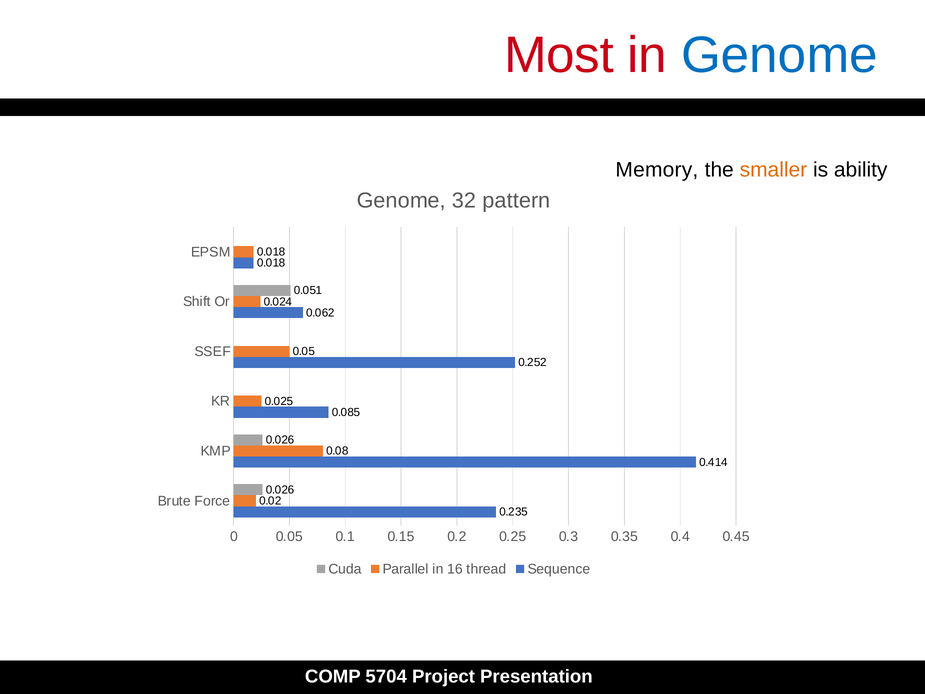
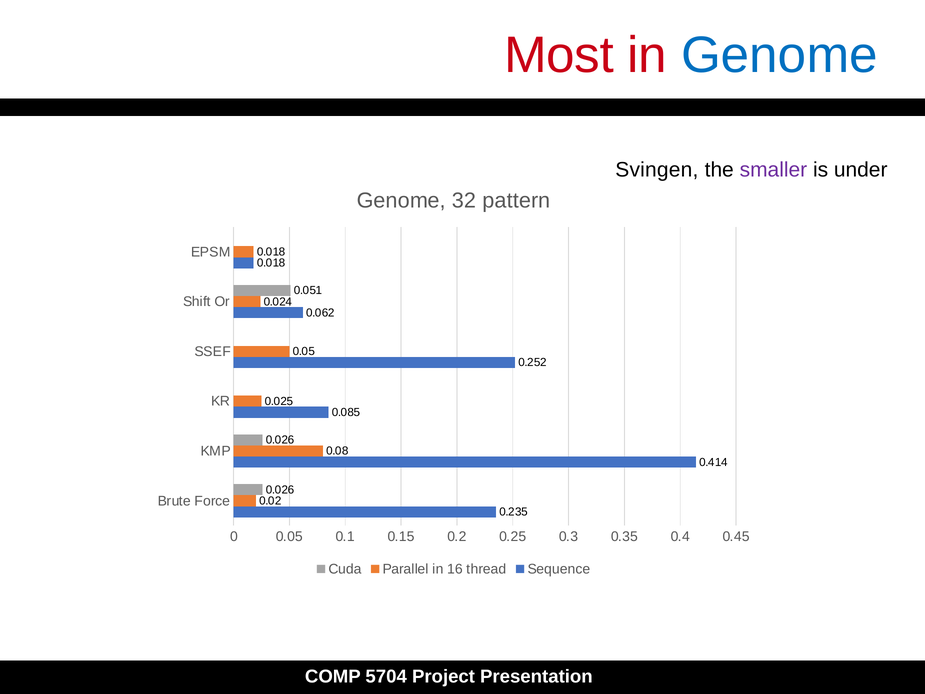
Memory: Memory -> Svingen (657, 170)
smaller colour: orange -> purple (773, 170)
ability: ability -> under (861, 170)
